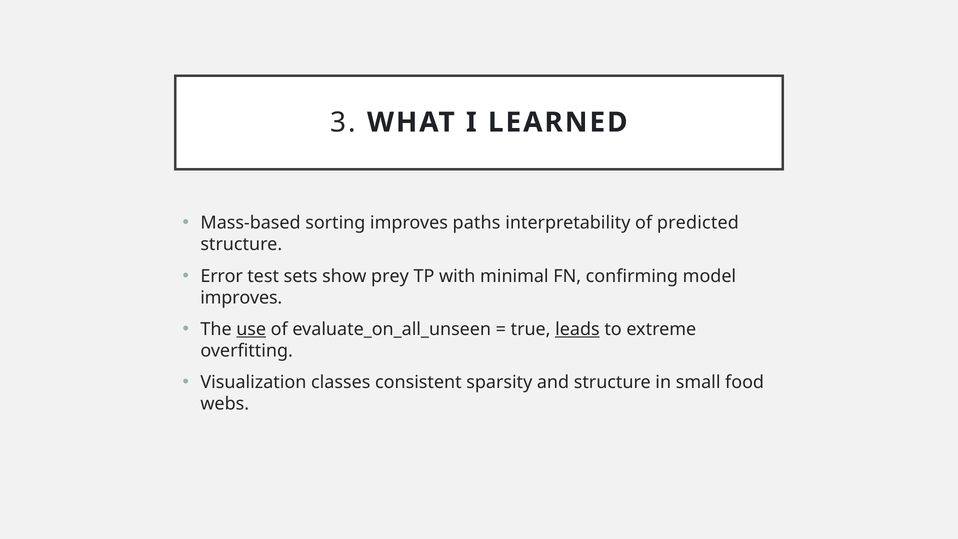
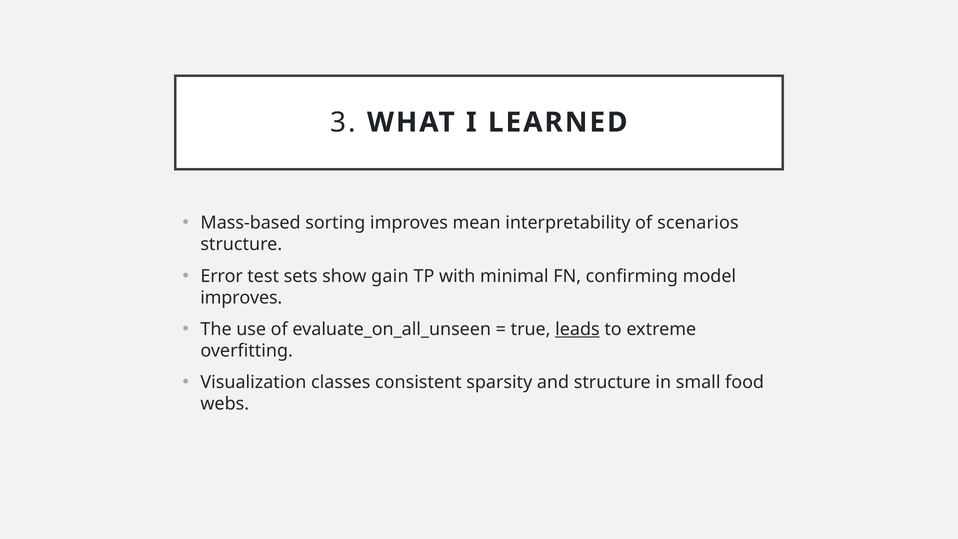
paths: paths -> mean (477, 223)
predicted: predicted -> scenarios (698, 223)
prey: prey -> gain (390, 276)
use underline: present -> none (251, 329)
